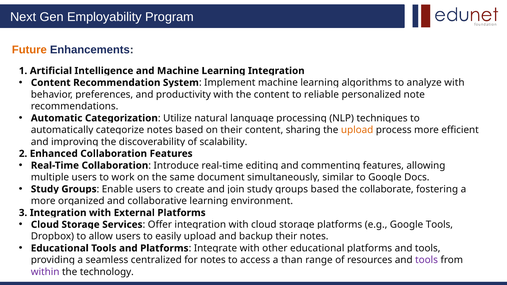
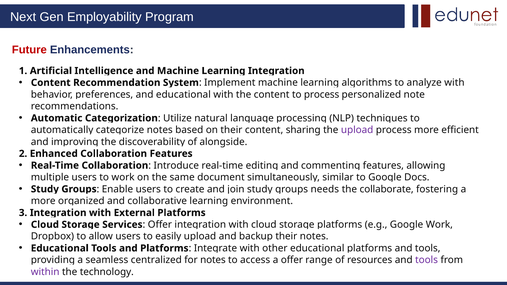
Future colour: orange -> red (29, 50)
and productivity: productivity -> educational (183, 95)
to reliable: reliable -> process (322, 95)
upload colour: orange -> purple (357, 130)
scalability: scalability -> alongside (223, 142)
based: based -> needs (325, 189)
Google Tools: Tools -> Work (439, 225)
a than: than -> offer (292, 260)
